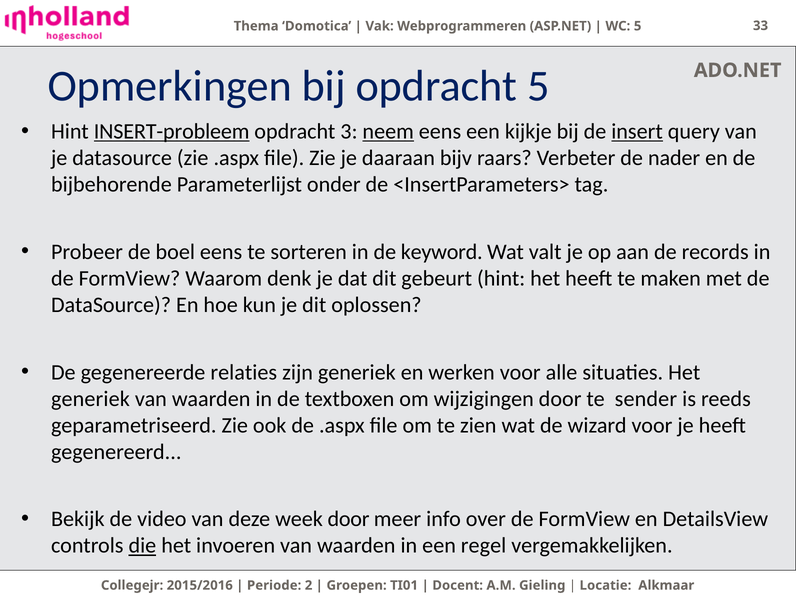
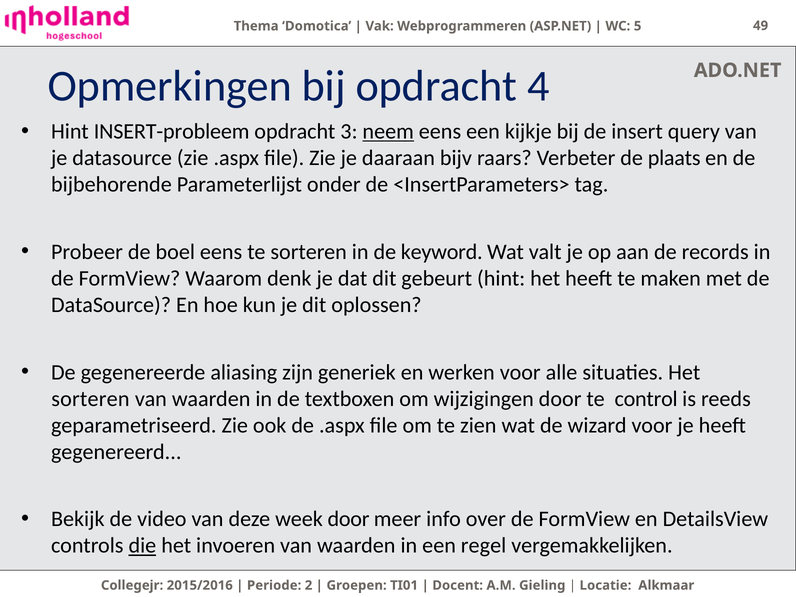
33: 33 -> 49 (761, 26)
opdracht 5: 5 -> 4 (538, 86)
INSERT-probleem underline: present -> none (172, 132)
insert underline: present -> none (637, 132)
nader: nader -> plaats (674, 158)
relaties: relaties -> aliasing (244, 372)
generiek: generiek -> sorteren (90, 399)
sender: sender -> control (646, 399)
